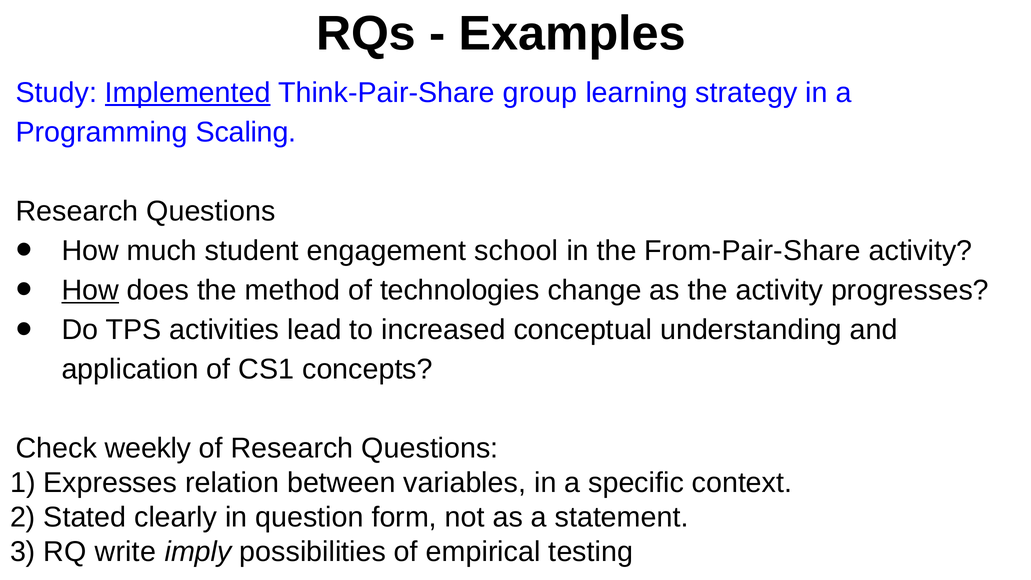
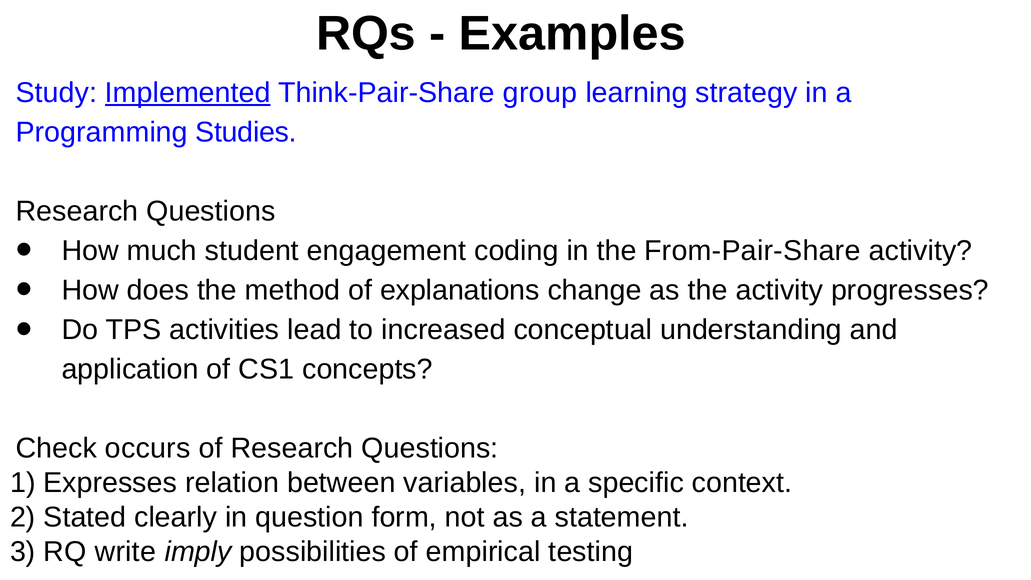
Scaling: Scaling -> Studies (246, 132)
school: school -> coding (516, 251)
How underline: present -> none (90, 290)
technologies: technologies -> explanations (460, 290)
weekly: weekly -> occurs (148, 448)
